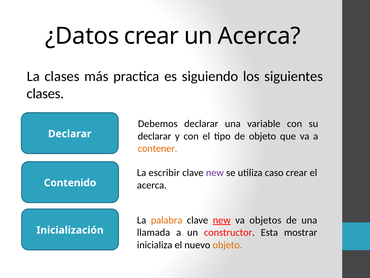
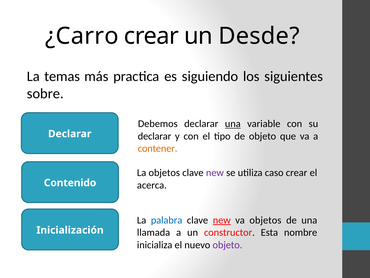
¿Datos: ¿Datos -> ¿Carro (82, 36)
un Acerca: Acerca -> Desde (259, 36)
La clases: clases -> temas (62, 76)
clases: clases -> sobre (45, 94)
una underline: none -> present (233, 124)
La escribir: escribir -> objetos (164, 173)
palabra colour: orange -> blue (167, 220)
mostrar: mostrar -> nombre (301, 232)
objeto colour: orange -> purple (227, 244)
